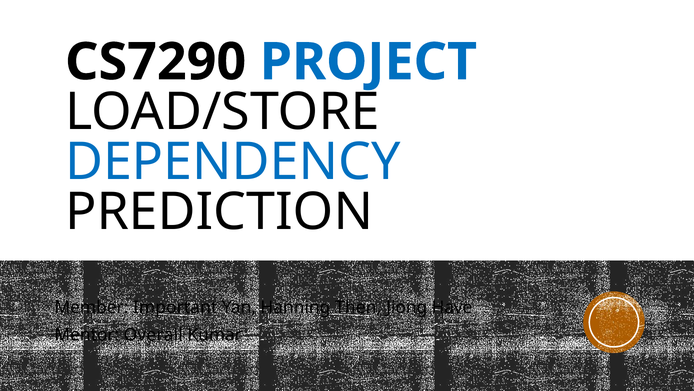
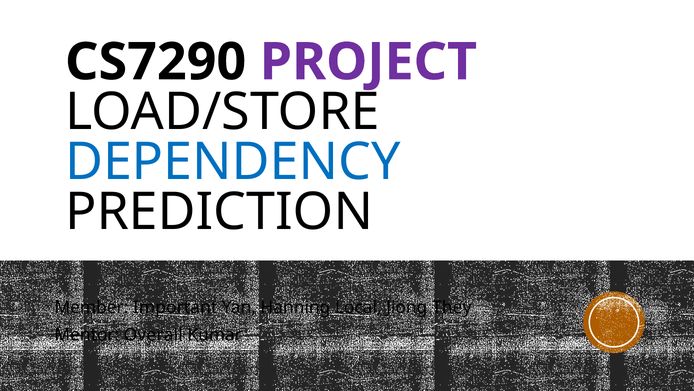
PROJECT colour: blue -> purple (368, 62)
Then: Then -> Local (358, 307)
Have: Have -> They (452, 307)
